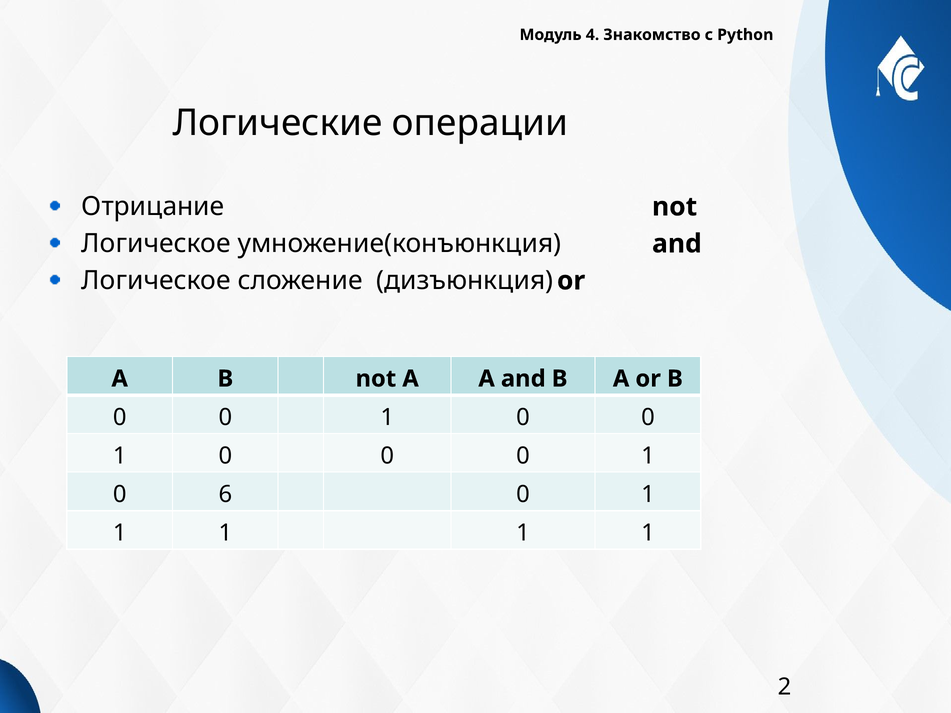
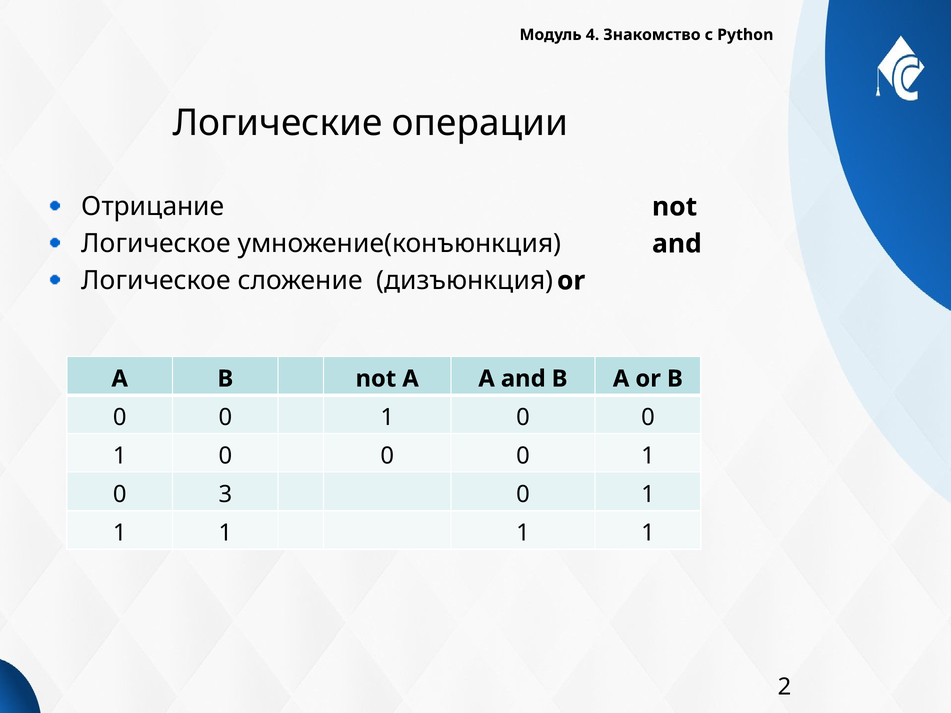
6: 6 -> 3 (225, 495)
